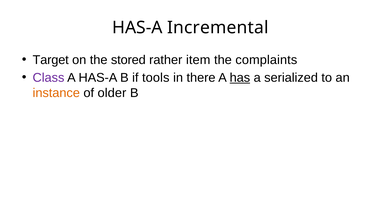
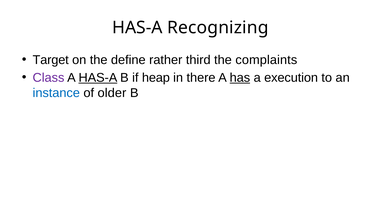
Incremental: Incremental -> Recognizing (218, 28)
stored: stored -> define (128, 60)
item: item -> third (198, 60)
HAS-A underline: none -> present (98, 78)
tools: tools -> heap (156, 78)
serialized: serialized -> execution (291, 78)
instance colour: orange -> blue (56, 93)
